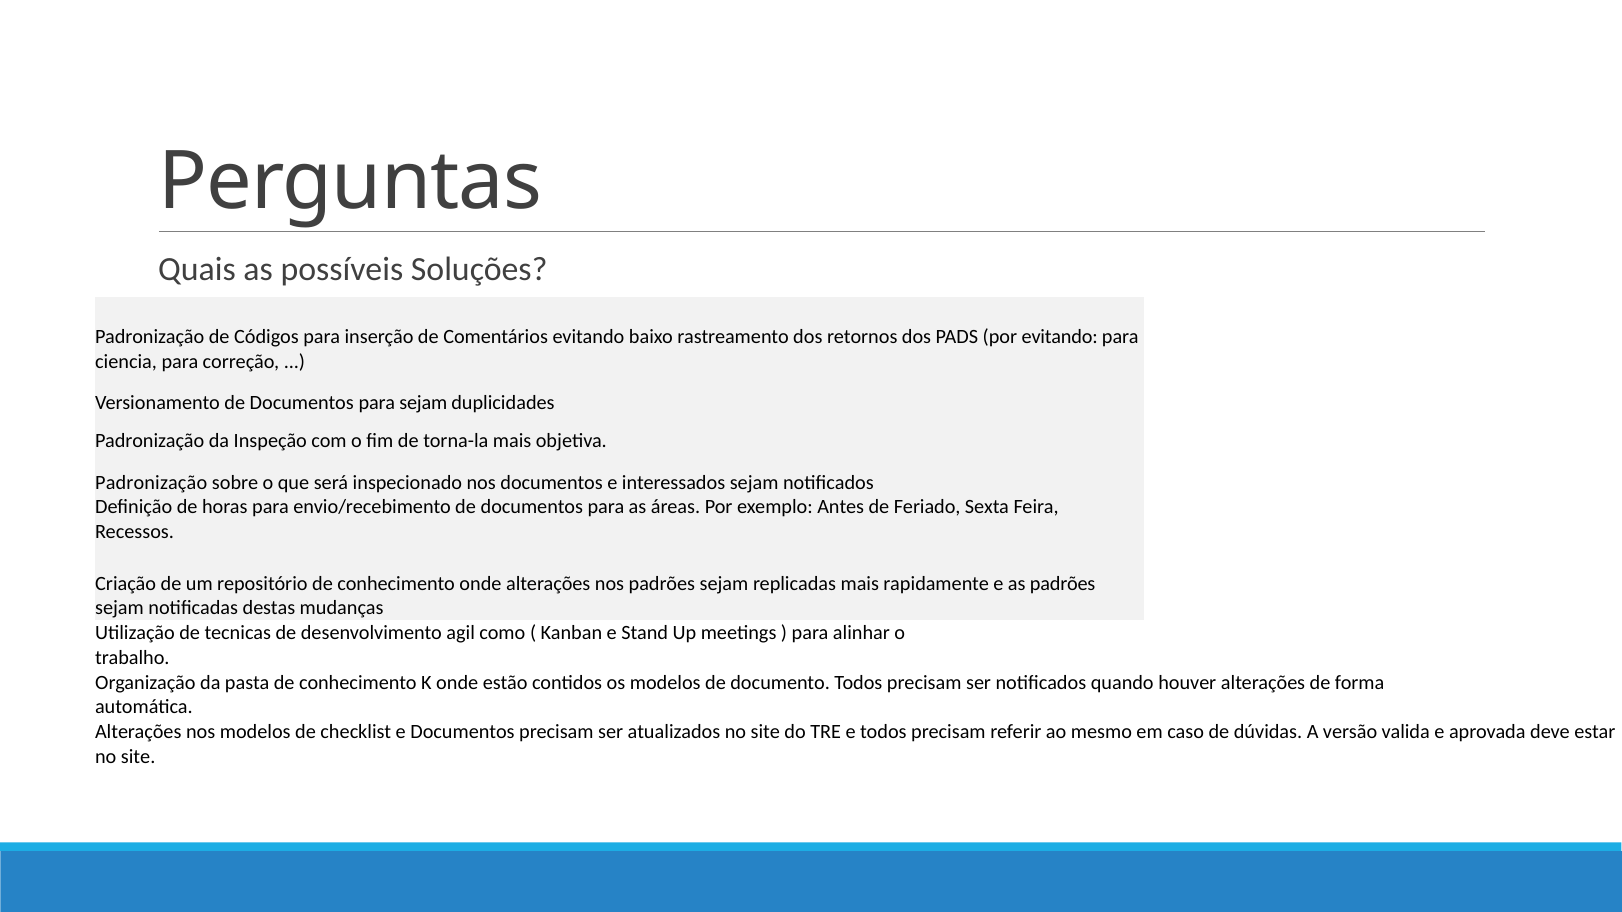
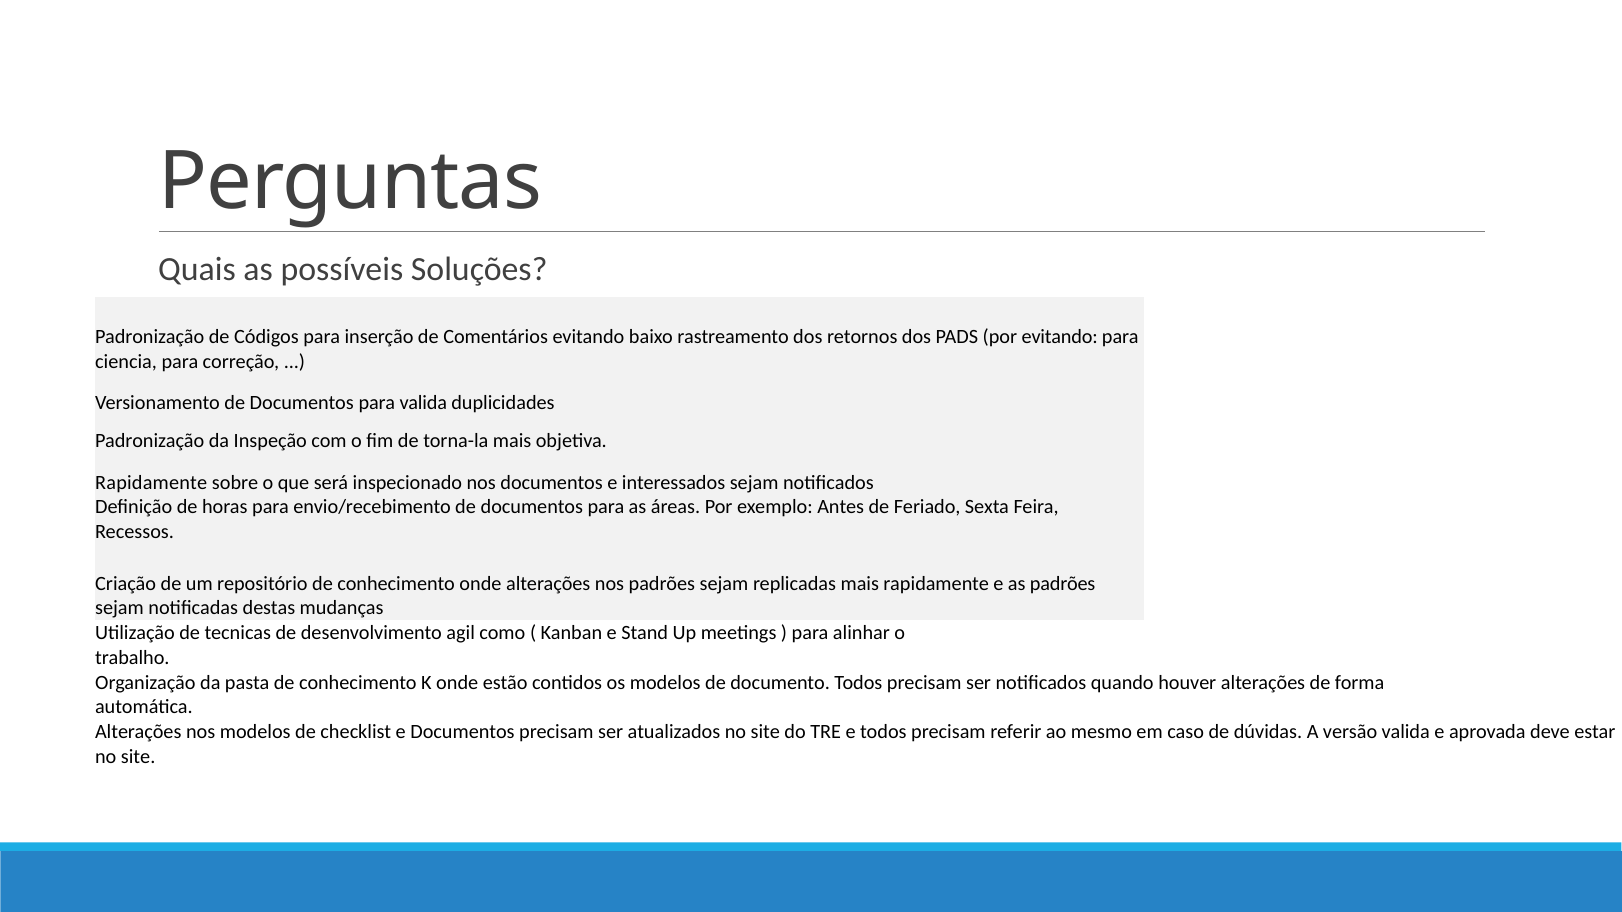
para sejam: sejam -> valida (423, 403)
Padronização: Padronização -> Rapidamente (151, 483)
